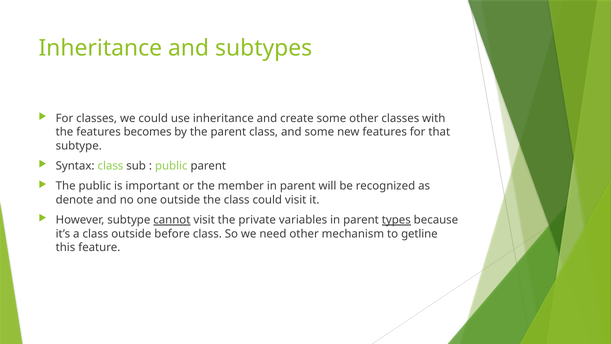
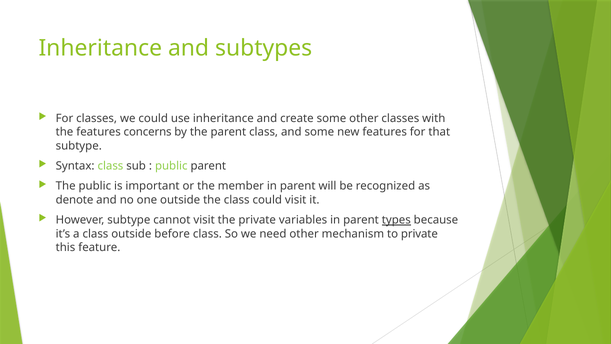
becomes: becomes -> concerns (148, 132)
cannot underline: present -> none (172, 220)
to getline: getline -> private (419, 234)
